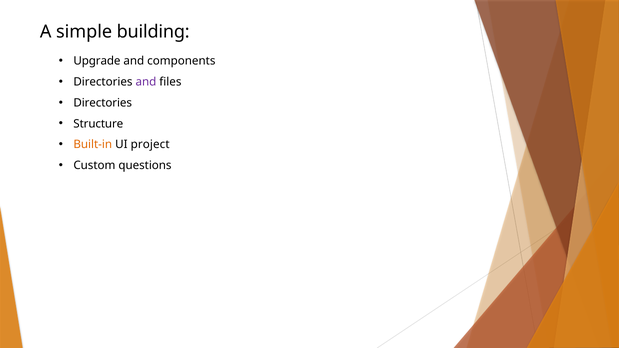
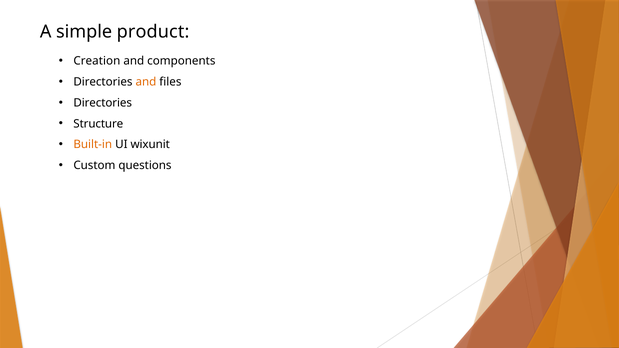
building: building -> product (153, 32)
Upgrade: Upgrade -> Creation (97, 61)
and colour: purple -> orange (146, 82)
project: project -> wixunit (150, 145)
